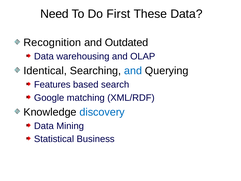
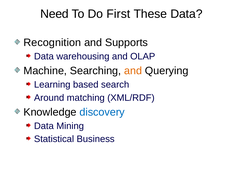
Outdated: Outdated -> Supports (127, 43)
Identical: Identical -> Machine (45, 71)
and colour: blue -> orange (133, 71)
Features: Features -> Learning (52, 84)
Google: Google -> Around (49, 98)
